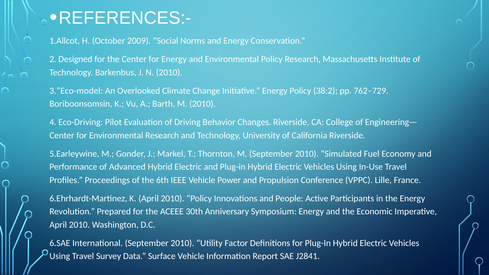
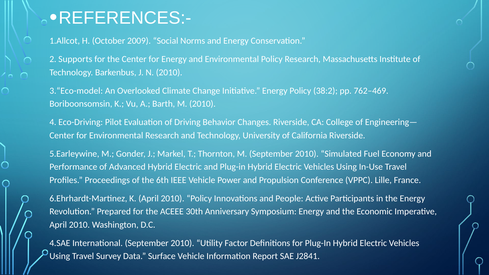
Designed: Designed -> Supports (75, 59)
762–729: 762–729 -> 762–469 (371, 91)
6.SAE: 6.SAE -> 4.SAE (60, 243)
